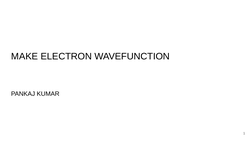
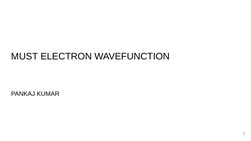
MAKE: MAKE -> MUST (25, 57)
